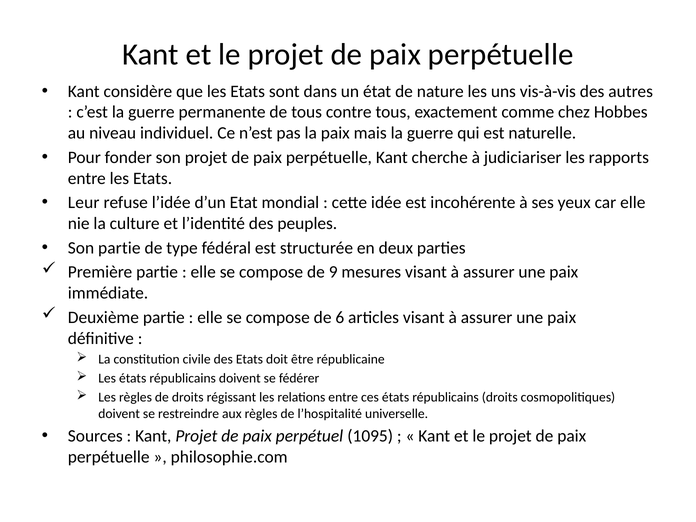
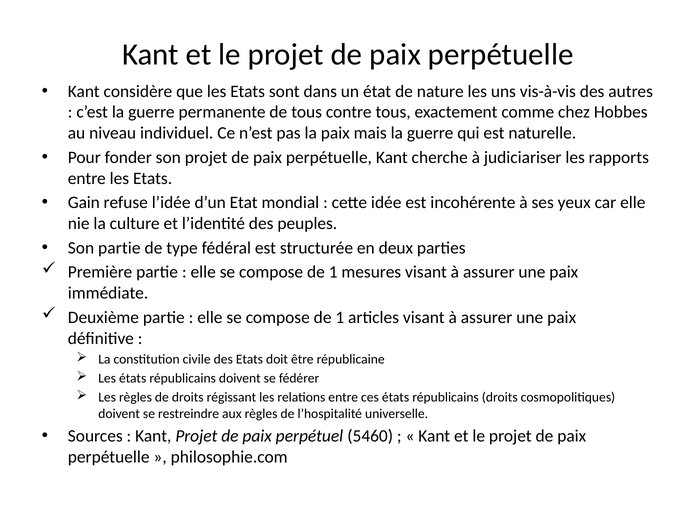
Leur: Leur -> Gain (84, 203)
9: 9 -> 1 (333, 272)
6: 6 -> 1 (340, 317)
1095: 1095 -> 5460 (370, 436)
